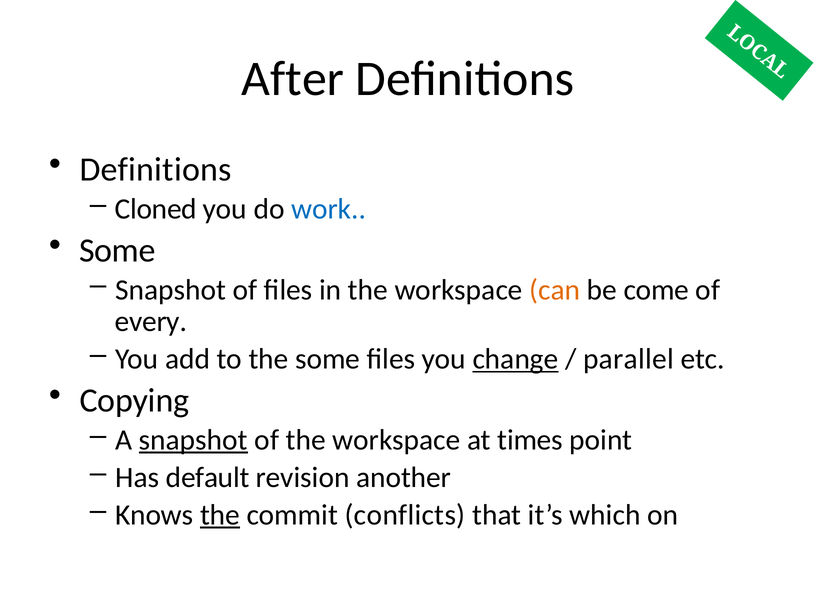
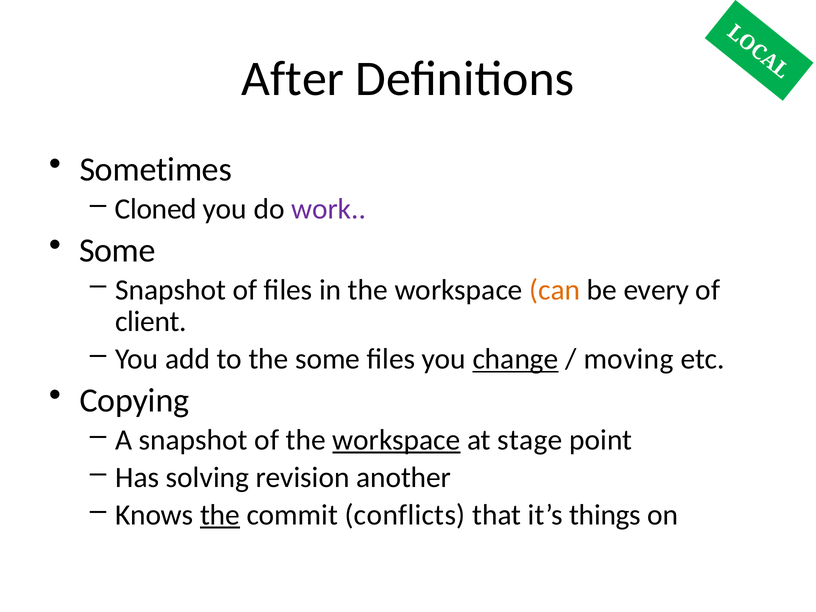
Definitions: Definitions -> Sometimes (156, 170)
work colour: blue -> purple (329, 209)
come: come -> every (656, 290)
every: every -> client (151, 322)
parallel: parallel -> moving (629, 359)
snapshot underline: present -> none (193, 440)
workspace underline: none -> present (396, 440)
times: times -> stage (530, 440)
default: default -> solving (208, 477)
which: which -> things (605, 515)
